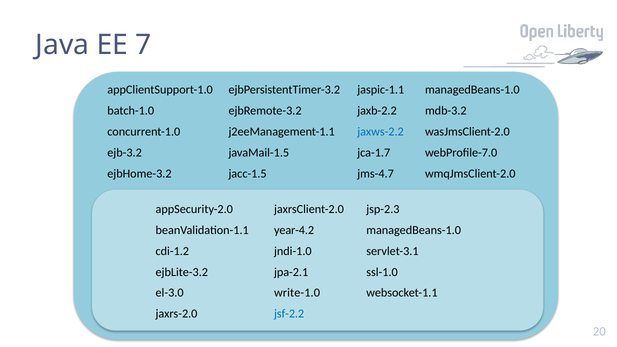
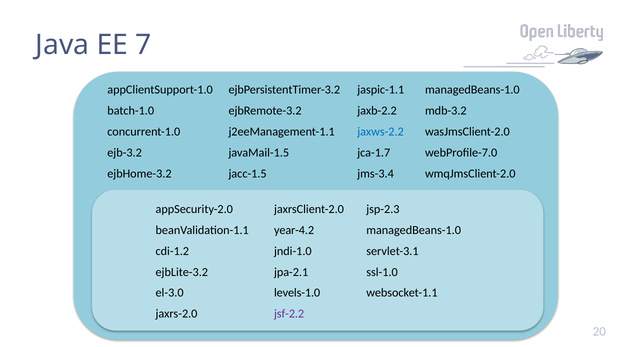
jms-4.7: jms-4.7 -> jms-3.4 (376, 174)
write-1.0: write-1.0 -> levels-1.0 (297, 293)
jsf-2.2 colour: blue -> purple (289, 314)
